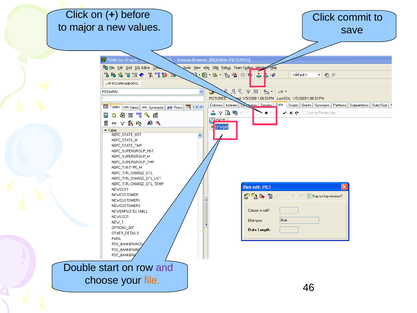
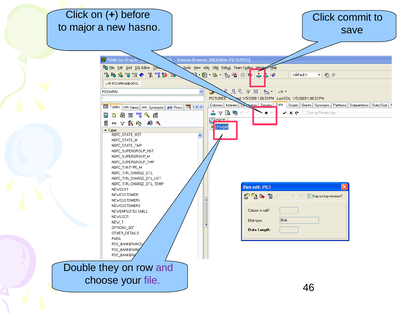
values: values -> hasno (144, 27)
start: start -> they (109, 268)
file colour: orange -> purple (152, 280)
